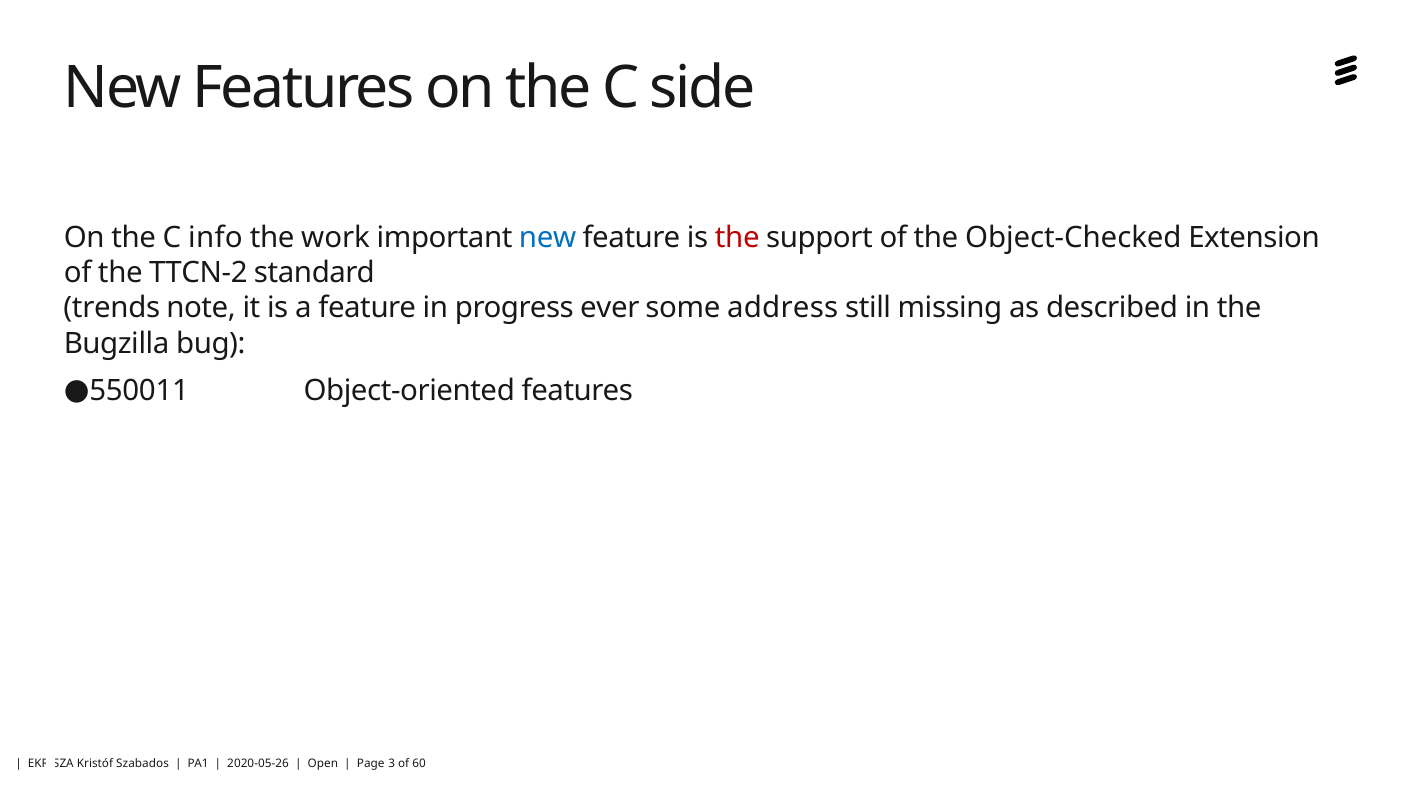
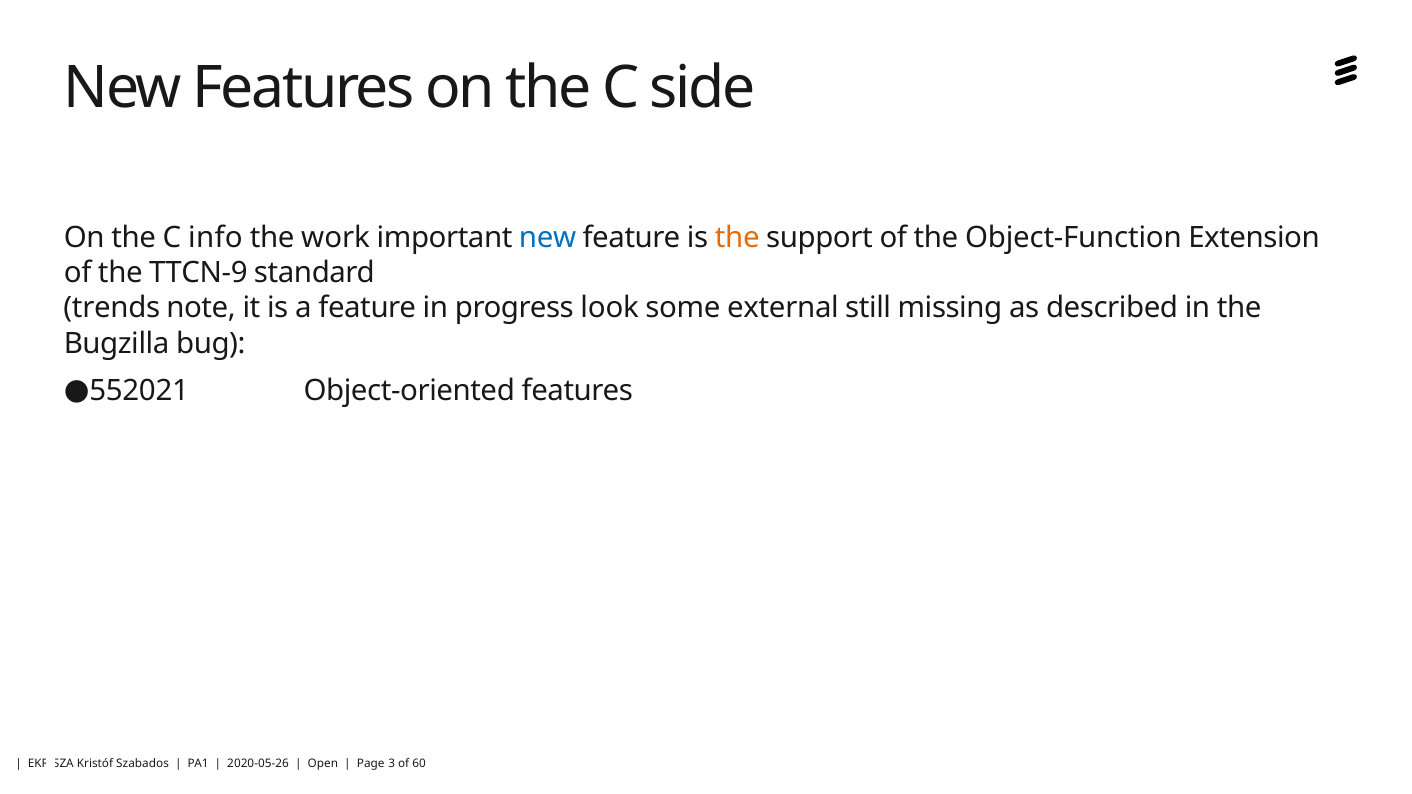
the colour: red -> orange (737, 238)
Object-Checked: Object-Checked -> Object-Function (1073, 238)
TTCN-2: TTCN-2 -> TTCN-9 (198, 273)
ever: ever -> look (610, 308)
address: address -> external (783, 308)
550011: 550011 -> 552021 (139, 391)
